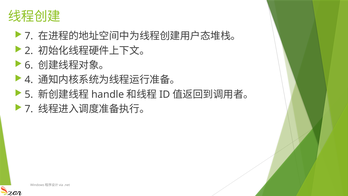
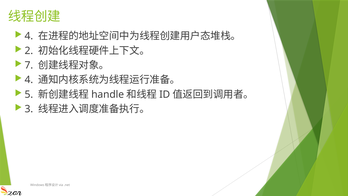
7: 7 -> 4 (29, 36)
6: 6 -> 7 (29, 65)
7: 7 -> 3 (29, 109)
